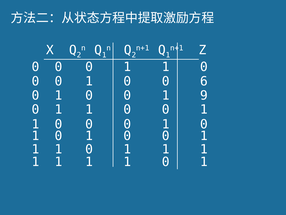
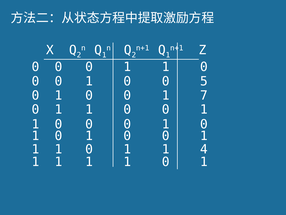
6: 6 -> 5 (204, 81)
9: 9 -> 7 (204, 95)
1: 1 -> 4 (204, 149)
